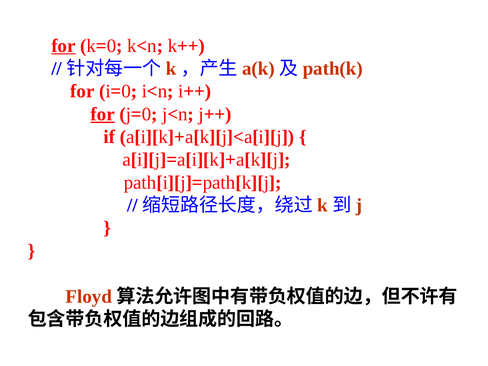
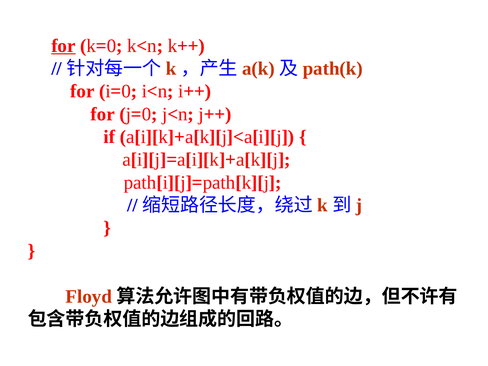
for underline: present -> none (103, 114)
